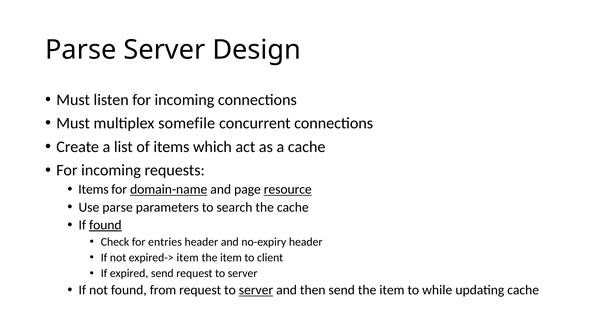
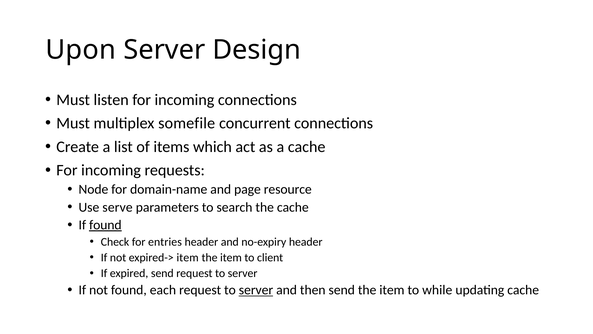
Parse: Parse -> Upon (81, 50)
Items: Items -> Node (93, 189)
domain-name underline: present -> none (169, 189)
resource underline: present -> none (288, 189)
Use parse: parse -> serve (118, 207)
from: from -> each (163, 290)
